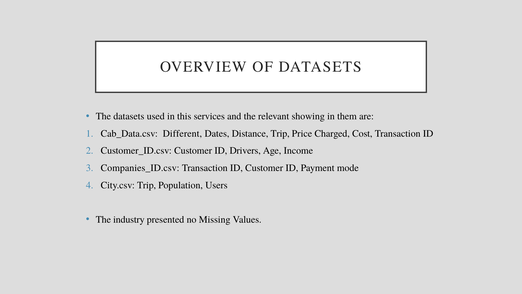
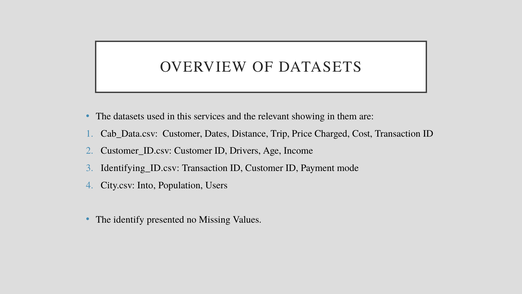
Cab_Data.csv Different: Different -> Customer (182, 133)
Companies_ID.csv: Companies_ID.csv -> Identifying_ID.csv (140, 168)
City.csv Trip: Trip -> Into (146, 185)
industry: industry -> identify (129, 219)
